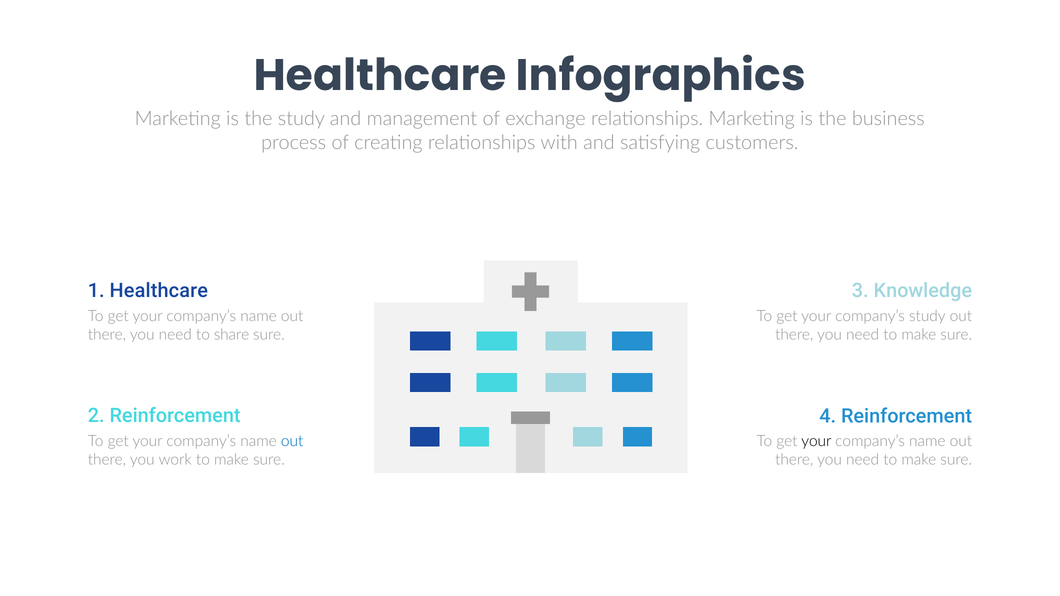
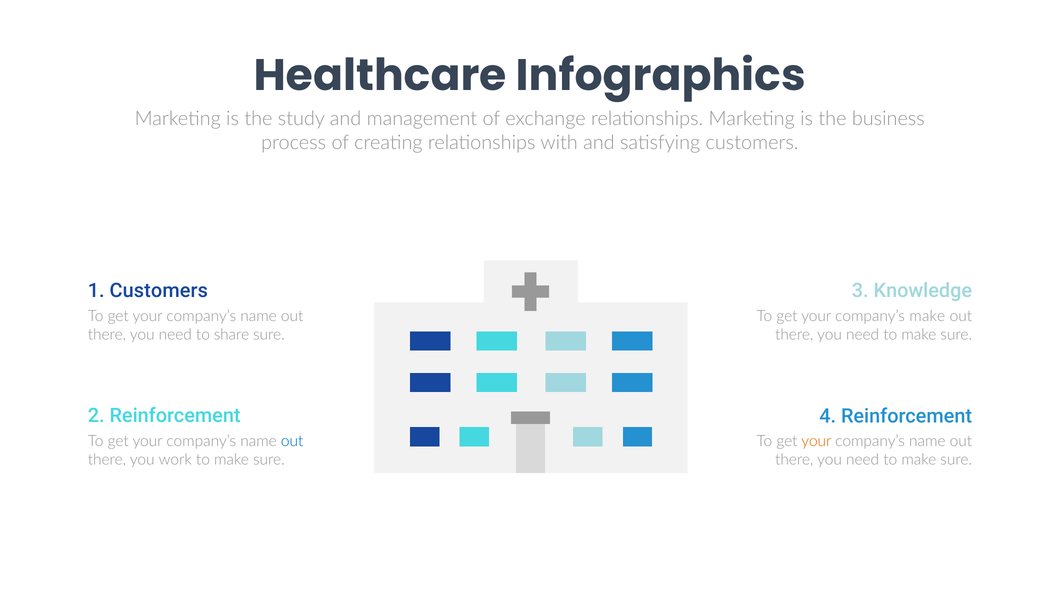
1 Healthcare: Healthcare -> Customers (159, 291)
company’s study: study -> make (927, 316)
your colour: black -> orange (816, 442)
